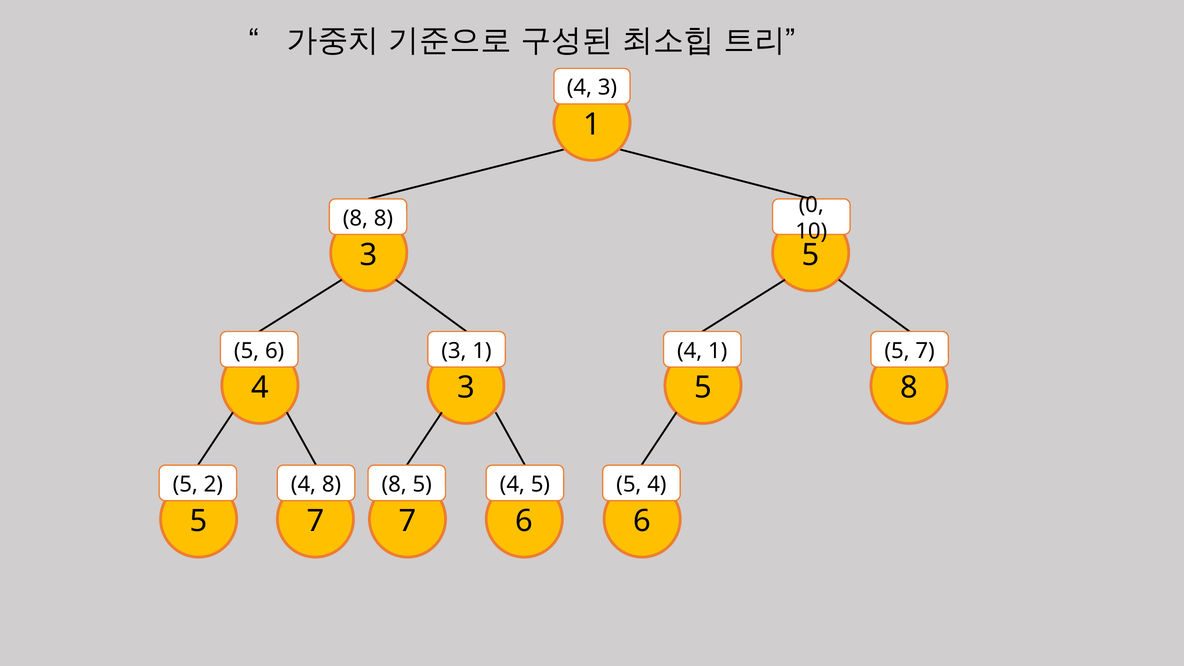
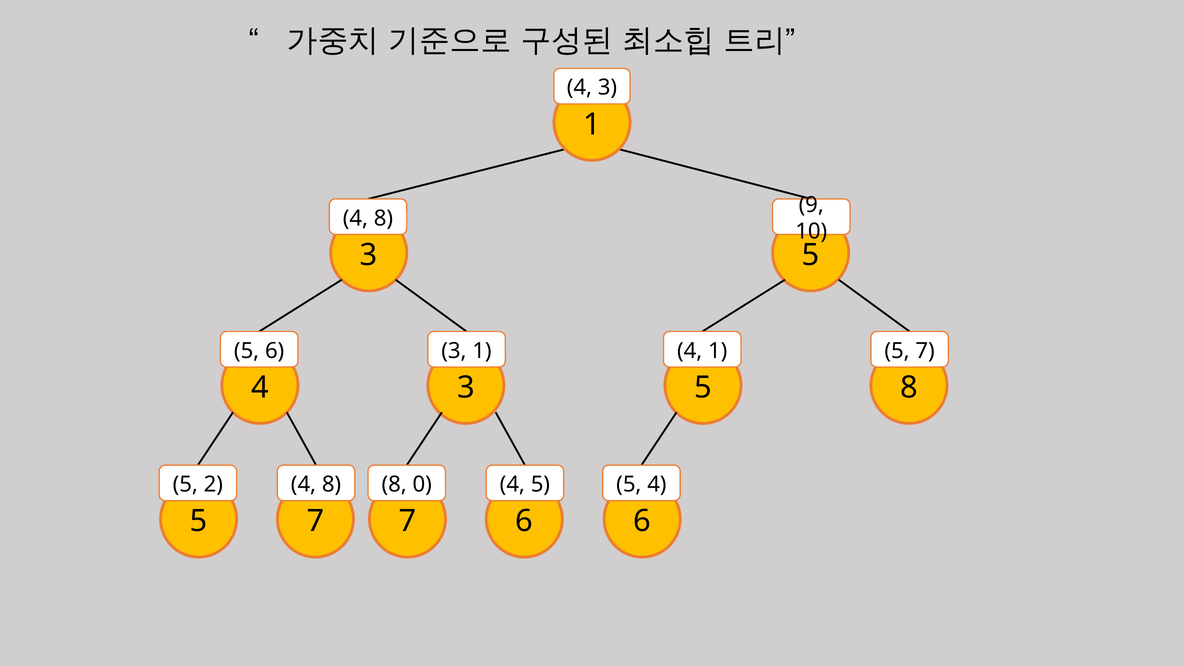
0: 0 -> 9 (811, 205)
8: 8 -> 4 (355, 218)
5: 5 -> 0 (422, 484)
